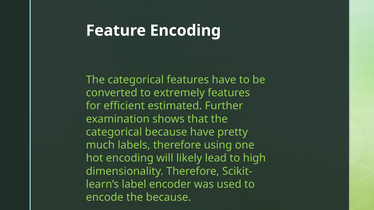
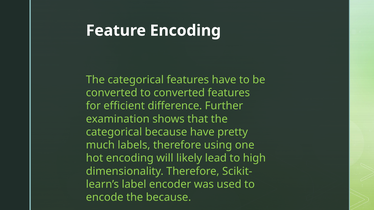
to extremely: extremely -> converted (179, 93)
estimated: estimated -> difference (175, 106)
